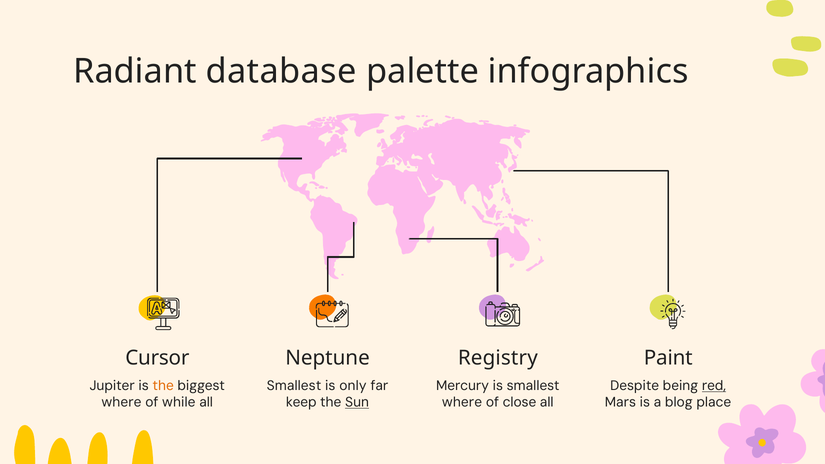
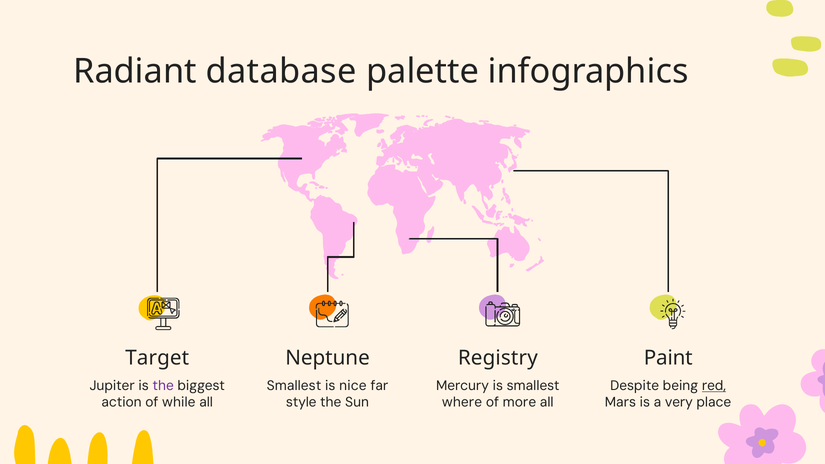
Cursor: Cursor -> Target (157, 358)
the colour: orange -> purple (163, 386)
only: only -> nice (353, 386)
where: where -> action (122, 402)
keep: keep -> style (301, 402)
Sun underline: present -> none (357, 402)
close: close -> more (519, 402)
blog: blog -> very (679, 402)
